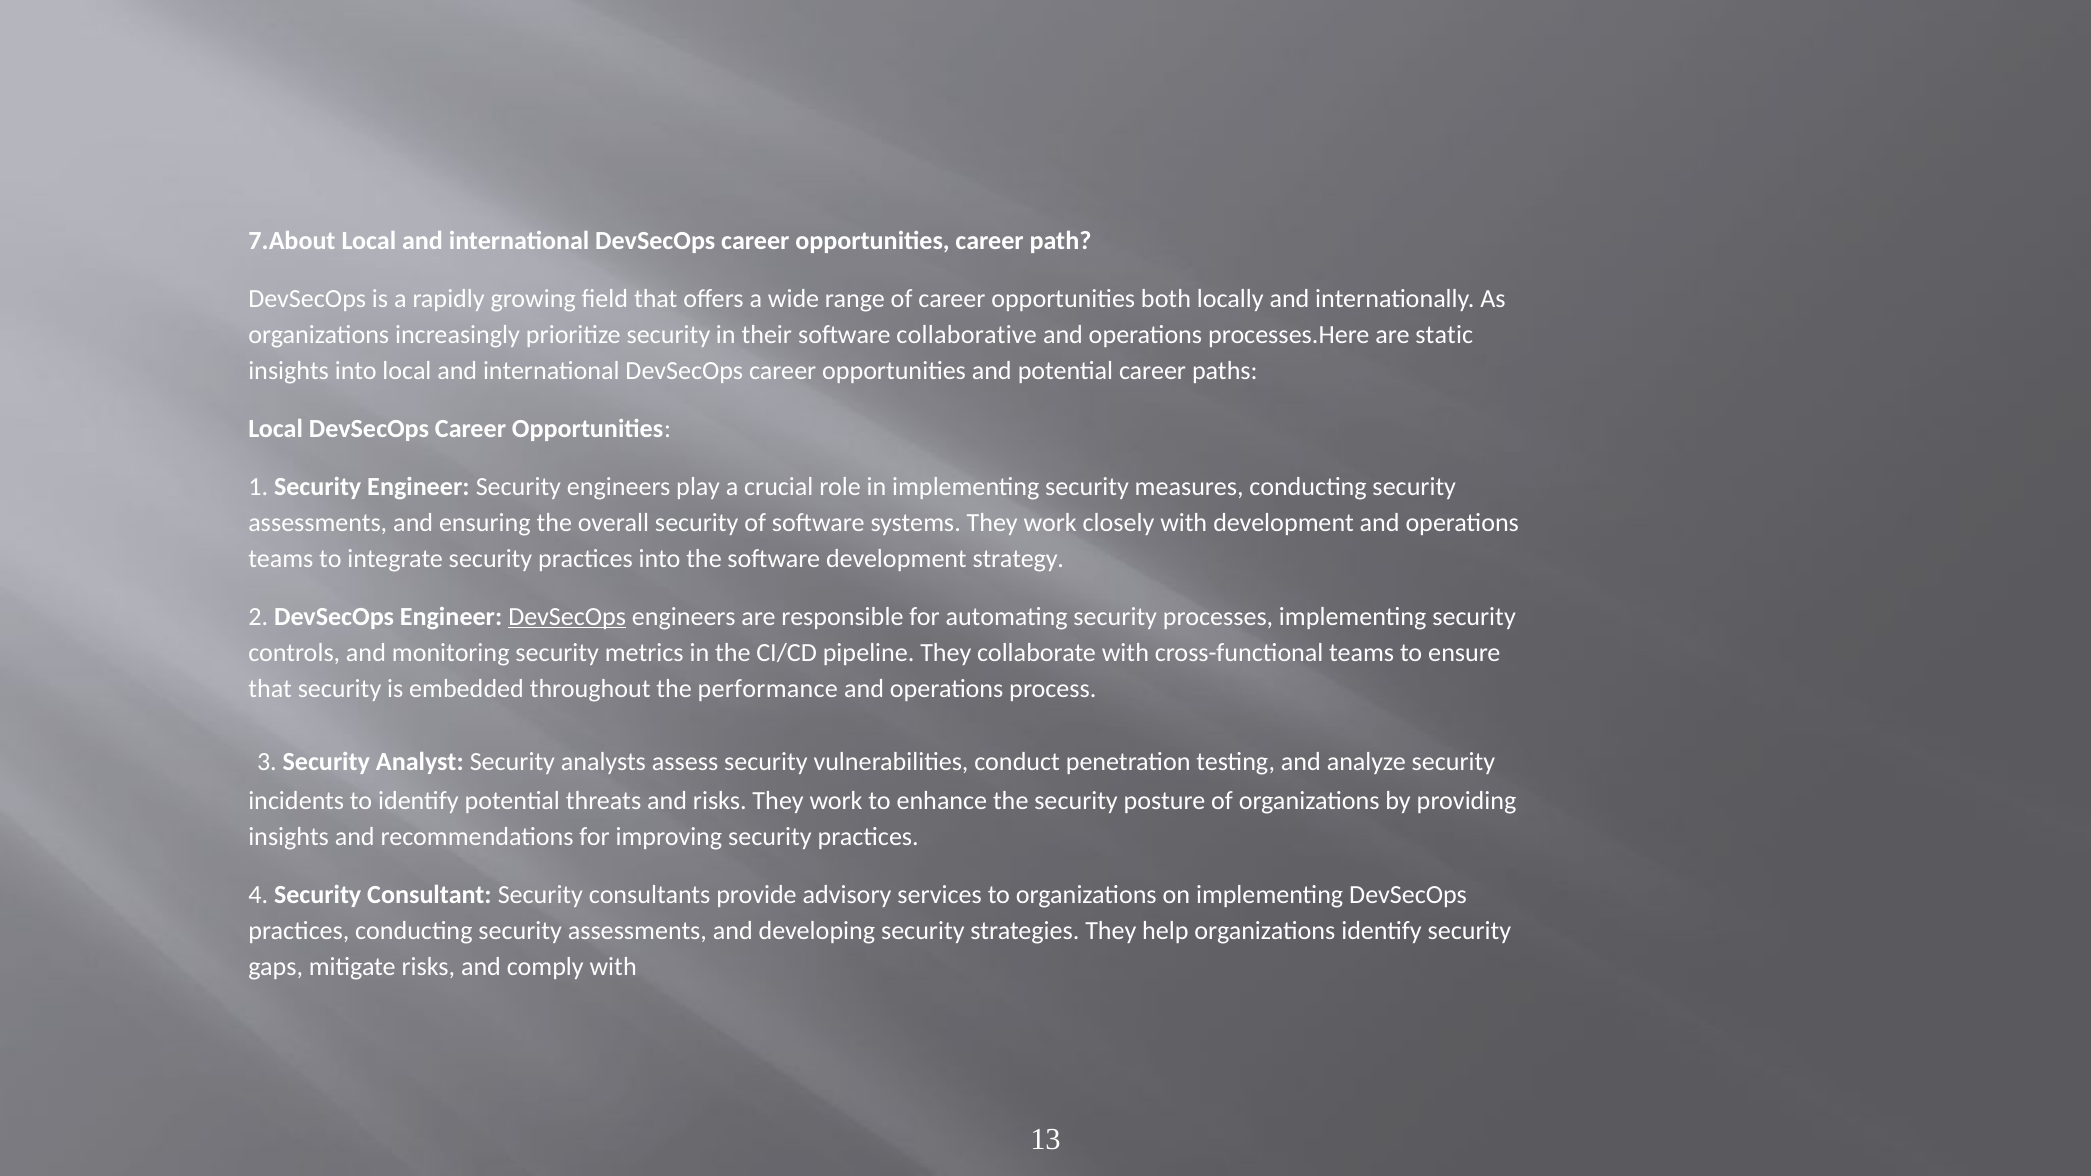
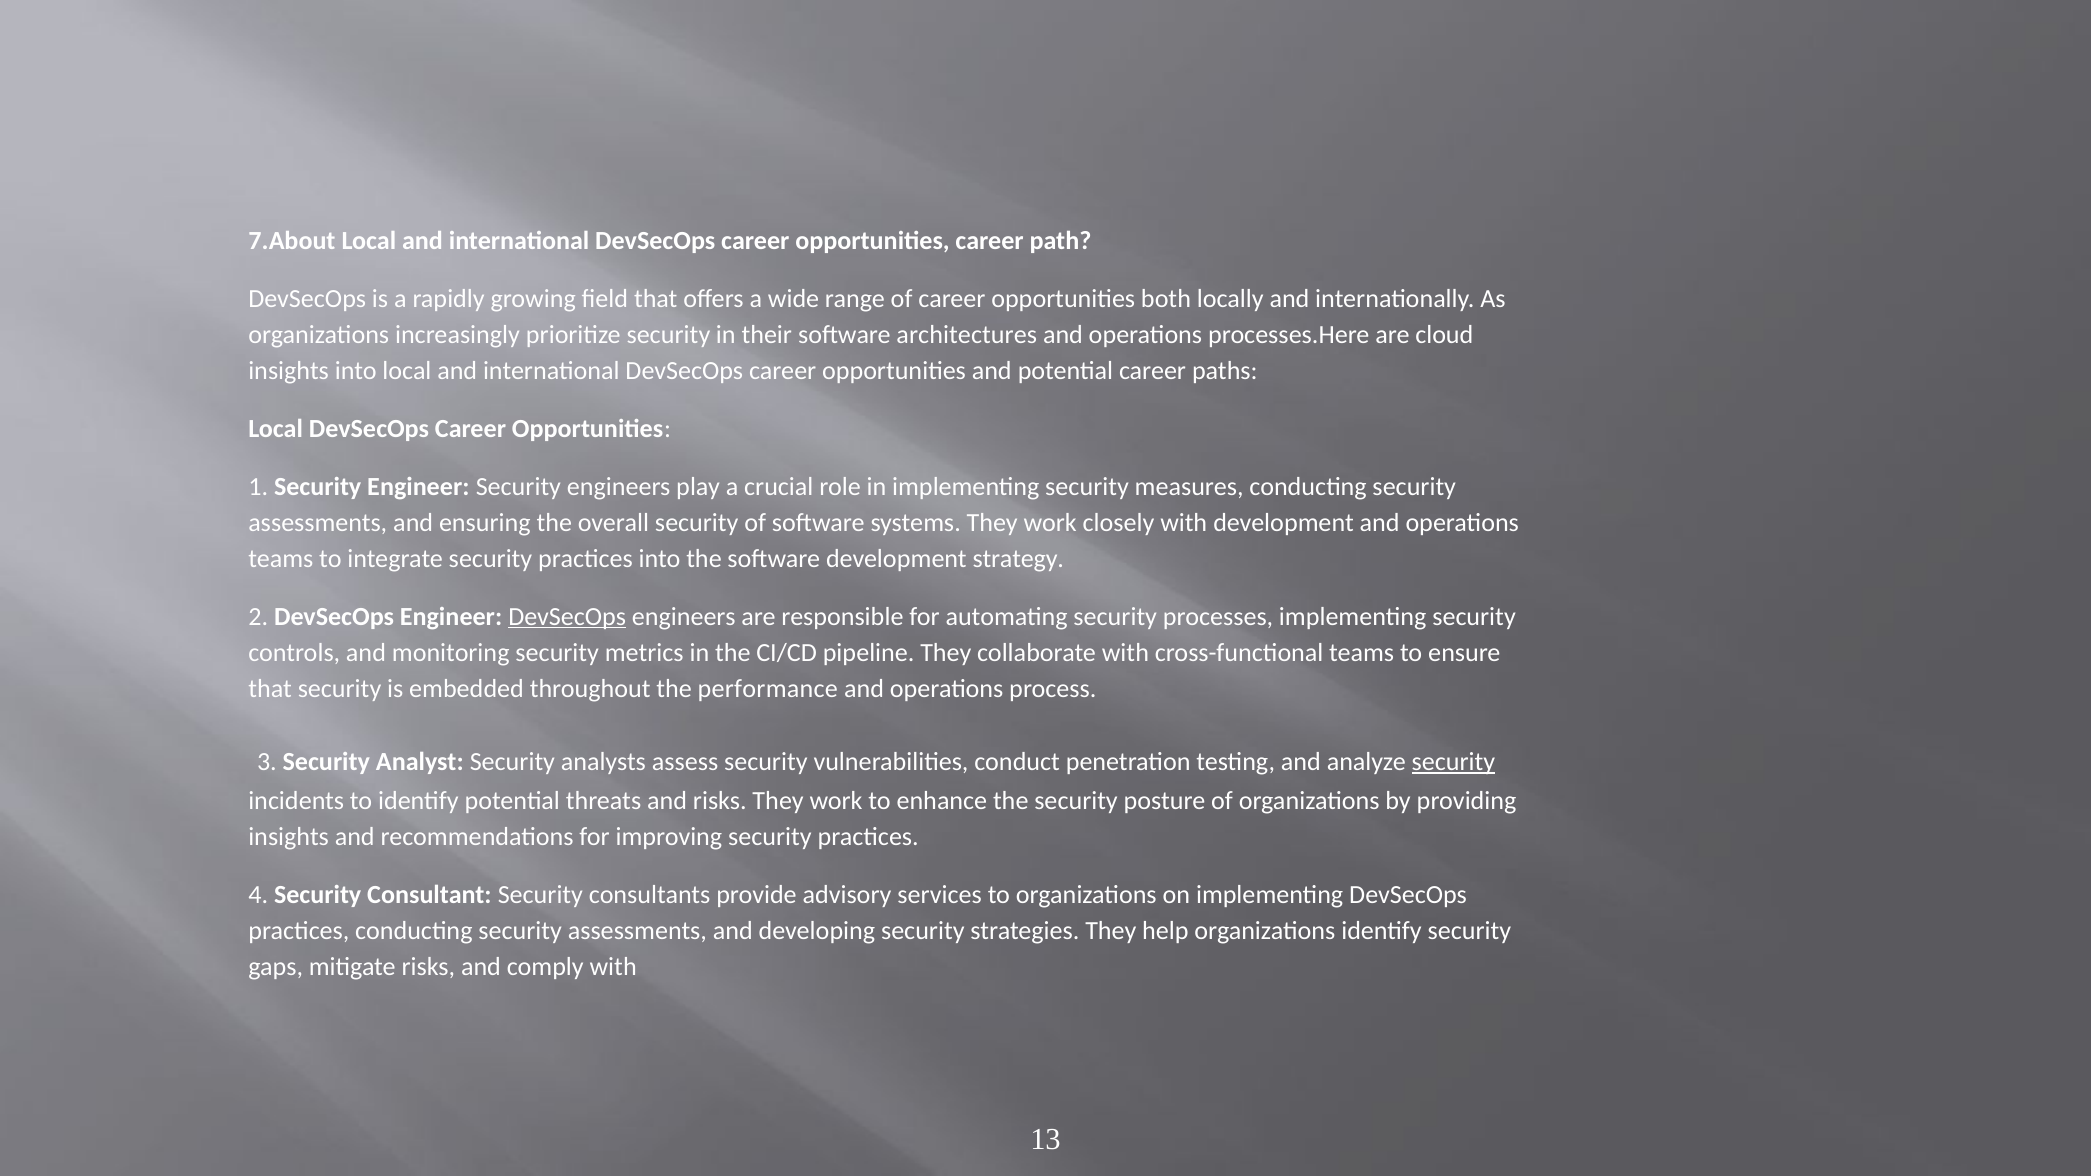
collaborative: collaborative -> architectures (967, 335)
static: static -> cloud (1444, 335)
security underline: none -> present (1453, 762)
